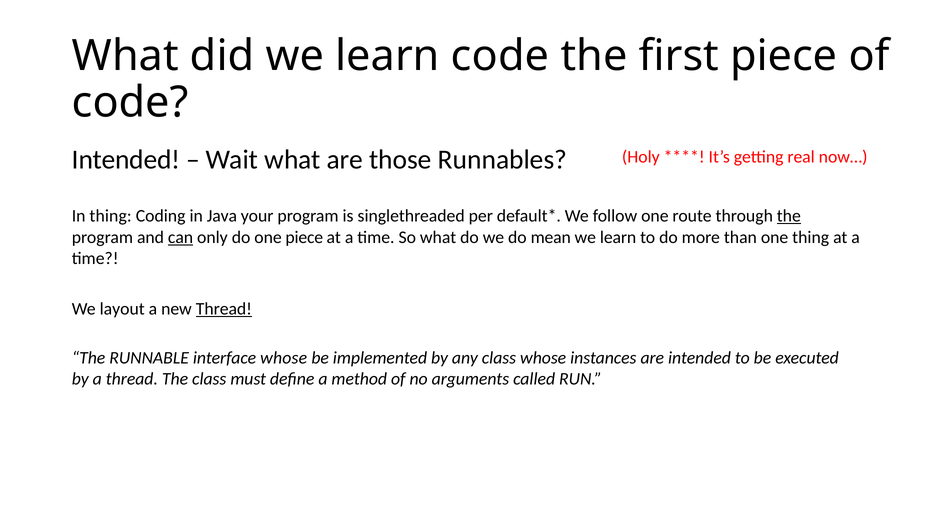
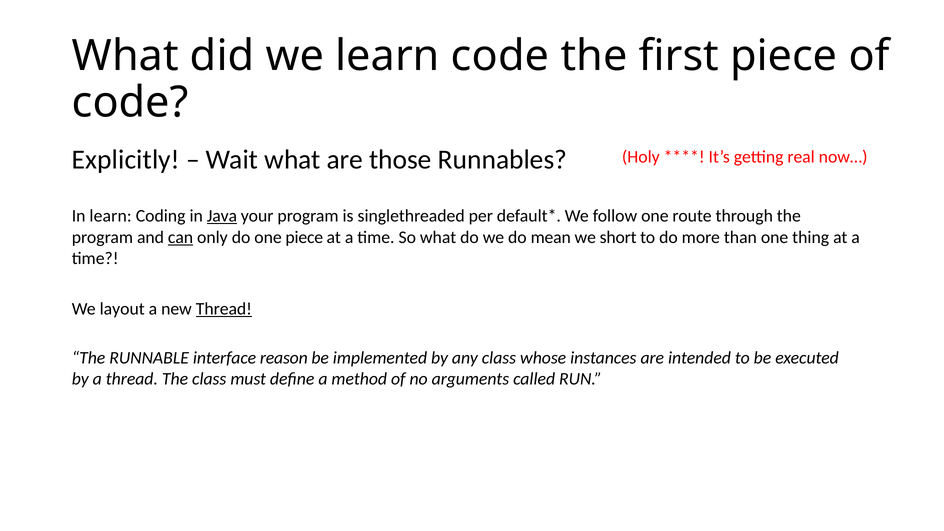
Intended: Intended -> Explicitly (126, 160)
In thing: thing -> learn (111, 216)
Java underline: none -> present (222, 216)
the underline: present -> none (789, 216)
learn: learn -> short (618, 237)
interface whose: whose -> reason (284, 358)
